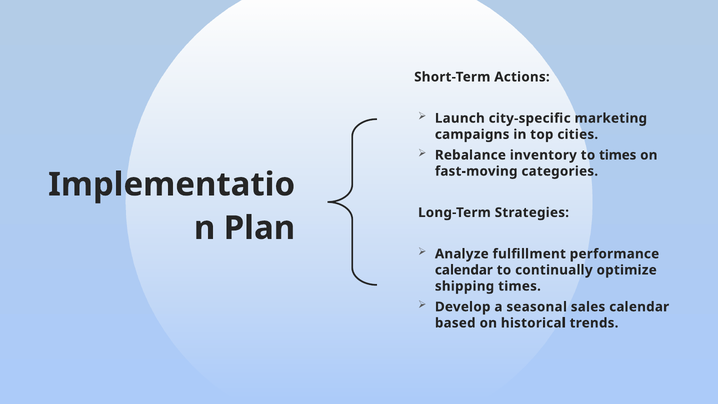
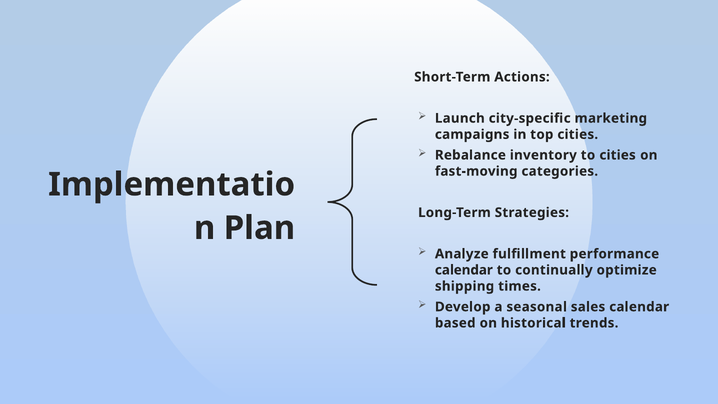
to times: times -> cities (618, 155)
